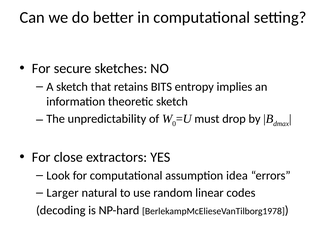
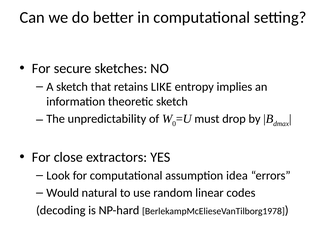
BITS: BITS -> LIKE (161, 87)
Larger: Larger -> Would (63, 193)
